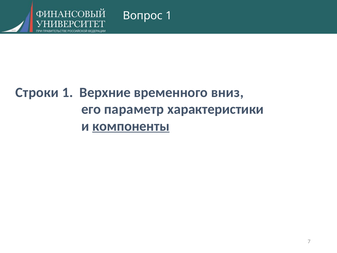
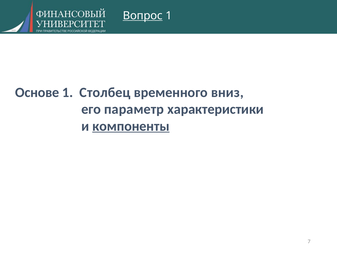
Вопрос underline: none -> present (143, 16)
Строки: Строки -> Основе (37, 92)
Верхние: Верхние -> Столбец (105, 92)
